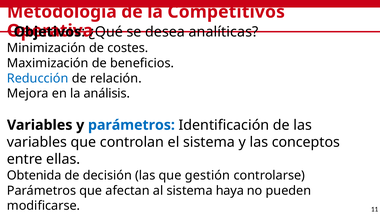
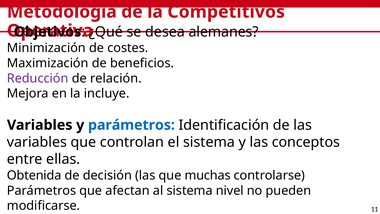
analíticas: analíticas -> alemanes (224, 32)
Reducción colour: blue -> purple (38, 78)
análisis: análisis -> incluye (107, 93)
gestión: gestión -> muchas (208, 175)
haya: haya -> nivel (230, 190)
